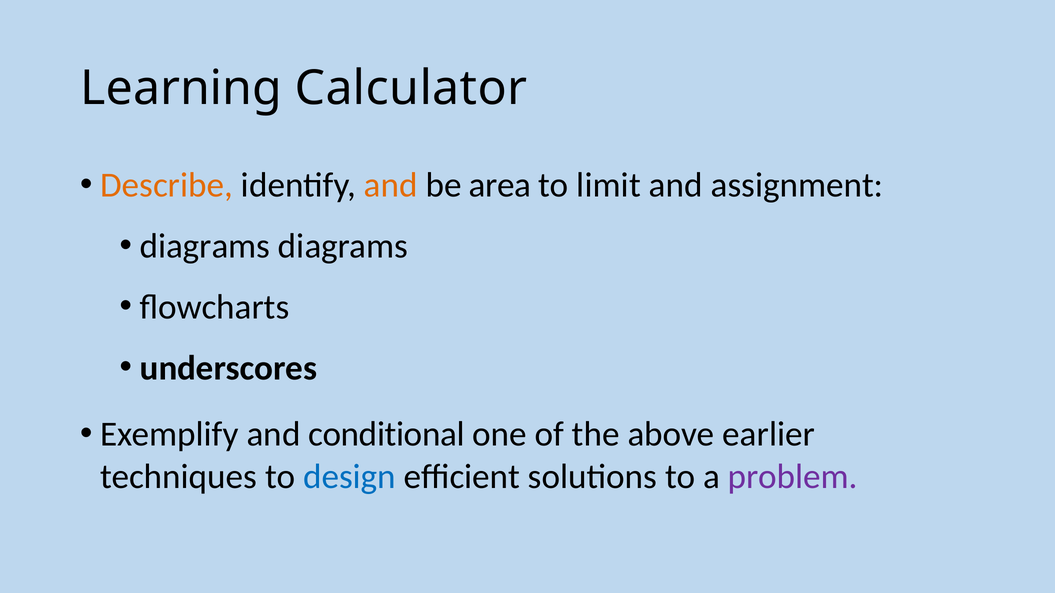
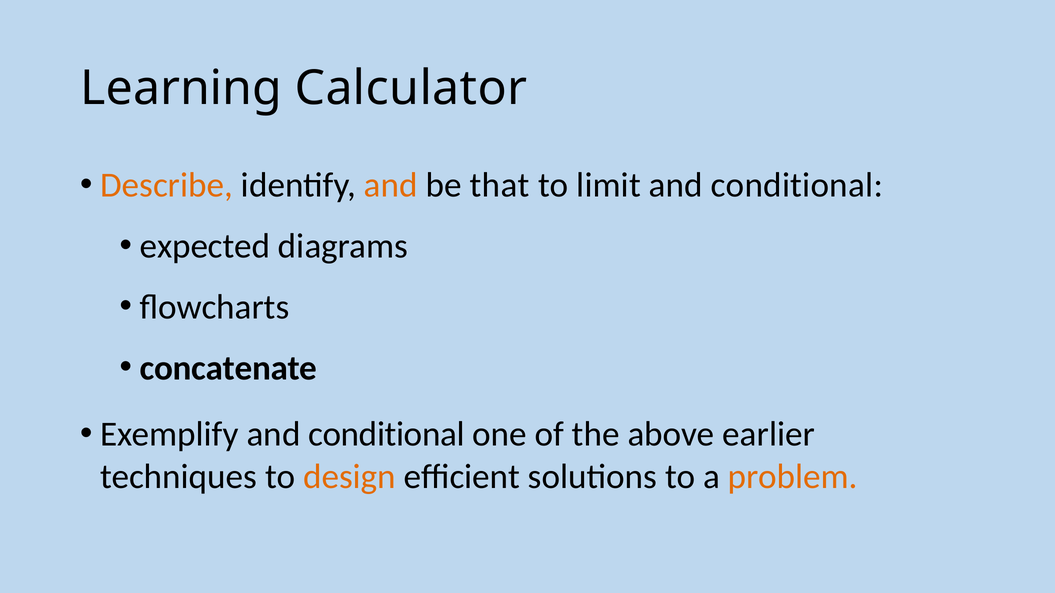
area: area -> that (500, 186)
assignment: assignment -> conditional (797, 186)
diagrams: diagrams -> expected (205, 246)
underscores: underscores -> concatenate (228, 368)
design colour: blue -> orange (349, 477)
problem colour: purple -> orange (793, 477)
